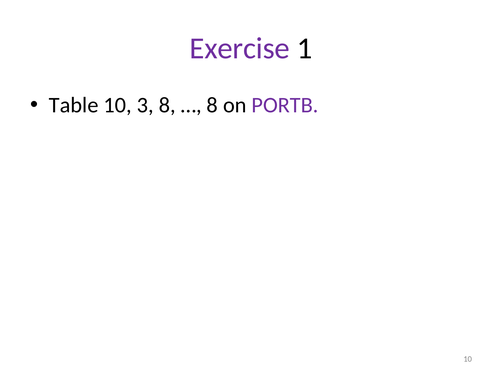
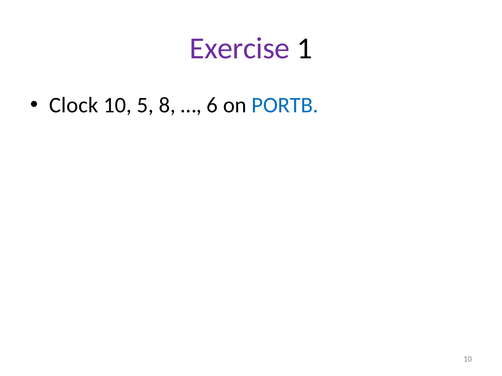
Table: Table -> Clock (74, 105)
3: 3 -> 5 (145, 105)
8: 8 -> 6 (212, 105)
PORTB colour: purple -> blue (285, 105)
